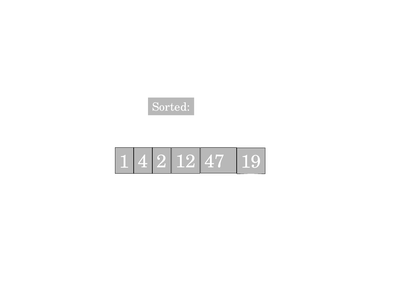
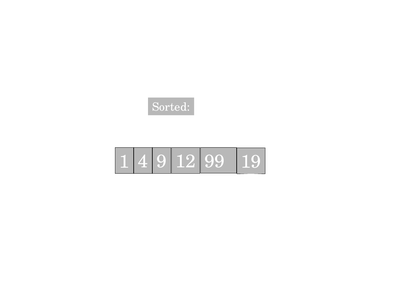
47: 47 -> 99 (215, 162)
2: 2 -> 9 (161, 162)
